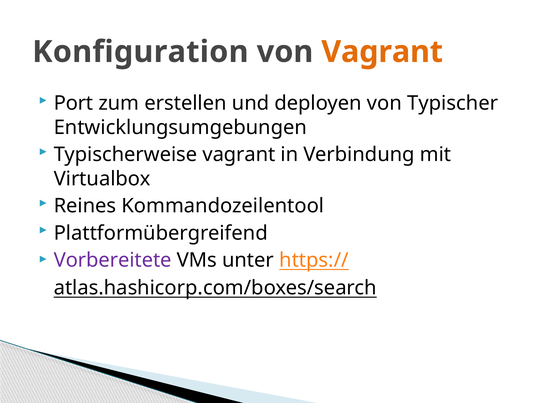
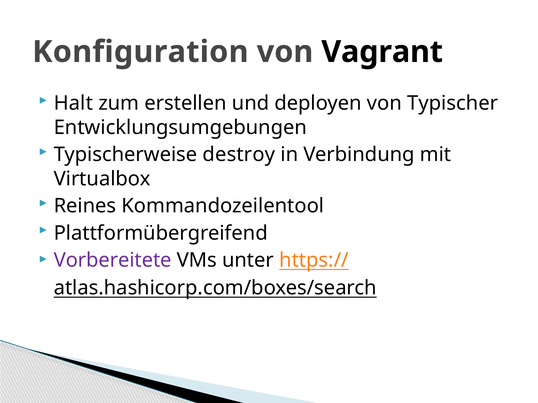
Vagrant colour: orange -> black (382, 52)
Port: Port -> Halt (73, 103)
Typischerweise vagrant: vagrant -> destroy (239, 155)
